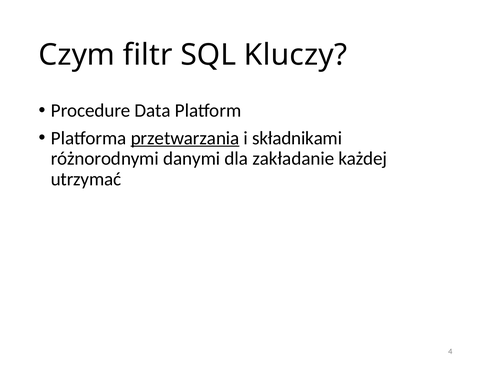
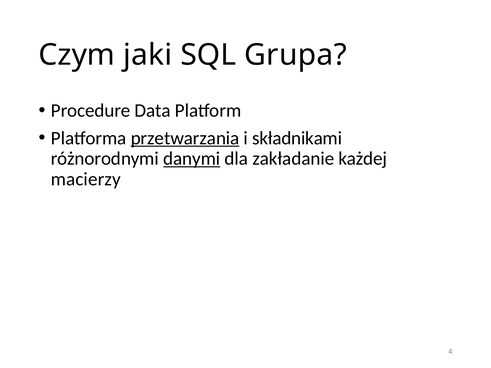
filtr: filtr -> jaki (148, 55)
Kluczy: Kluczy -> Grupa (295, 55)
danymi underline: none -> present (192, 159)
utrzymać: utrzymać -> macierzy (86, 179)
